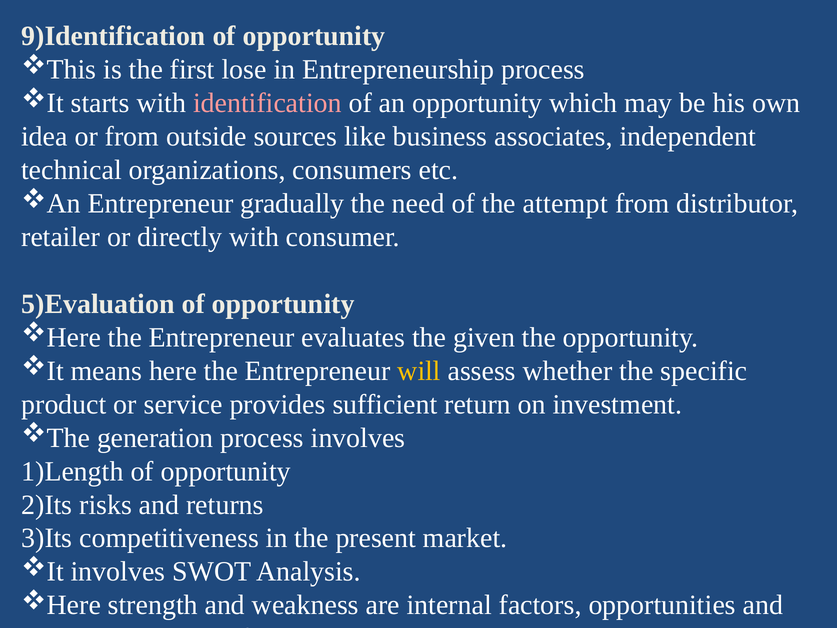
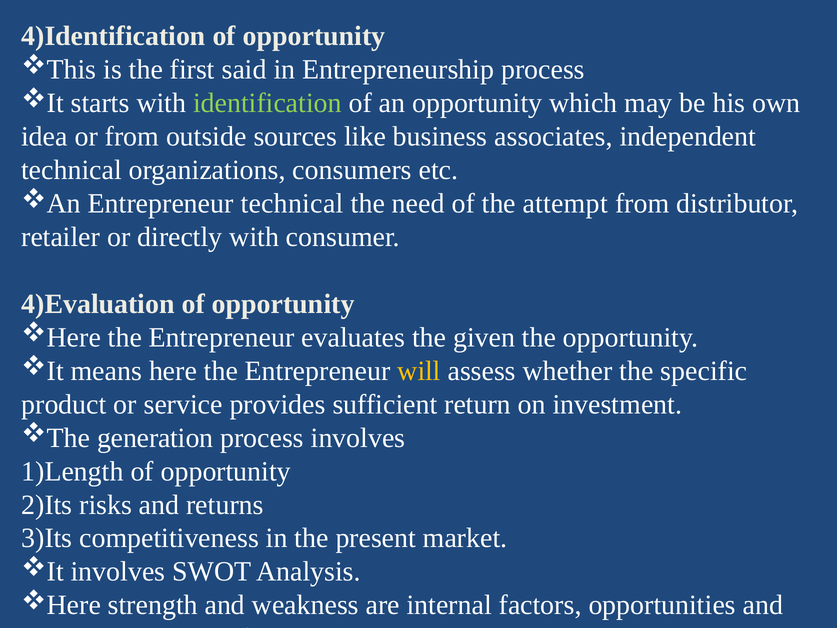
9)Identification: 9)Identification -> 4)Identification (113, 36)
lose: lose -> said (244, 69)
identification colour: pink -> light green (267, 103)
Entrepreneur gradually: gradually -> technical (292, 203)
5)Evaluation: 5)Evaluation -> 4)Evaluation (98, 304)
